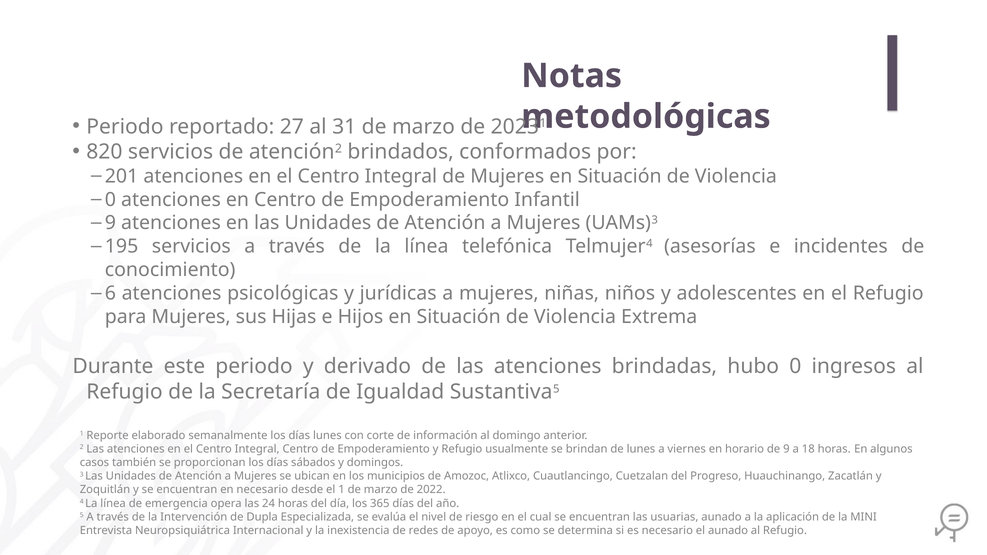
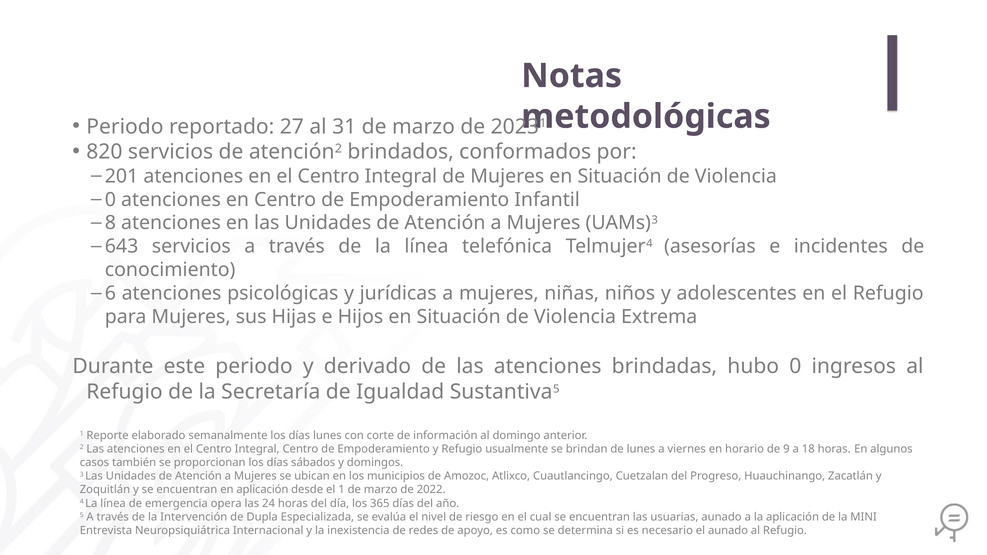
9: 9 -> 8 (110, 223)
195: 195 -> 643 (122, 247)
en necesario: necesario -> aplicación (262, 490)
